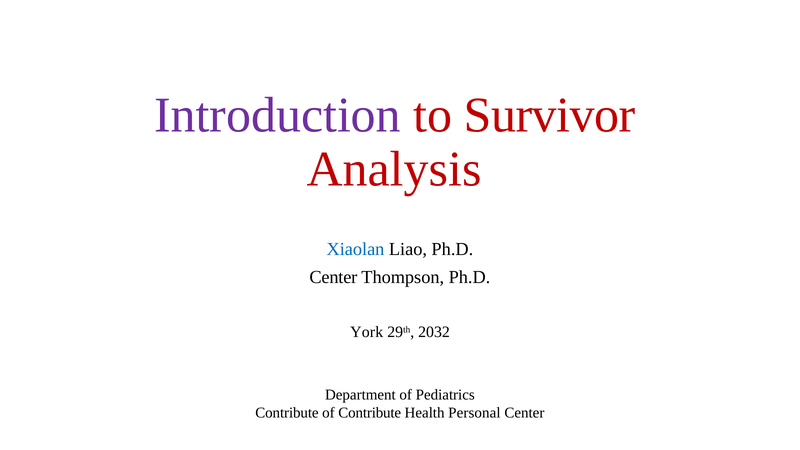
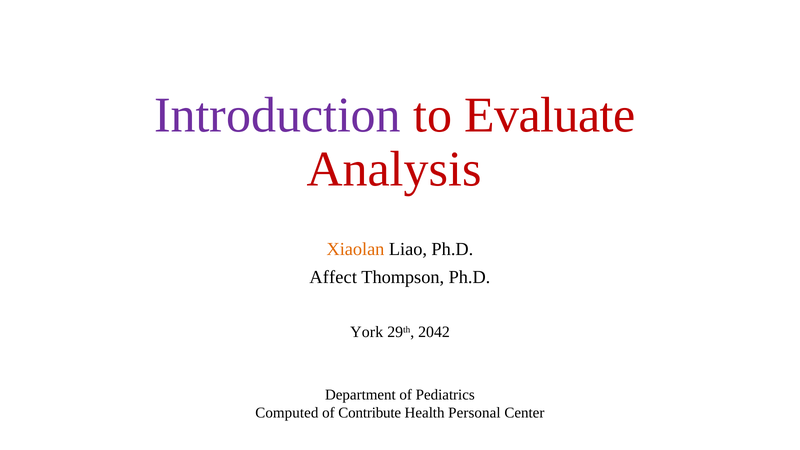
Survivor: Survivor -> Evaluate (550, 115)
Xiaolan colour: blue -> orange (355, 249)
Center: Center -> Affect (333, 277)
2032: 2032 -> 2042 (434, 332)
Contribute: Contribute -> Computed (287, 413)
